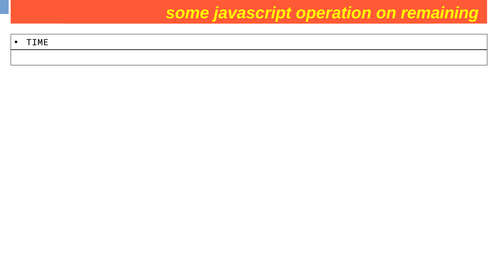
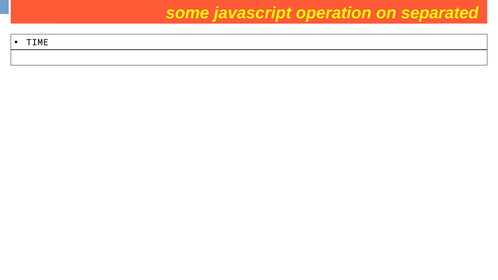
remaining: remaining -> separated (440, 13)
